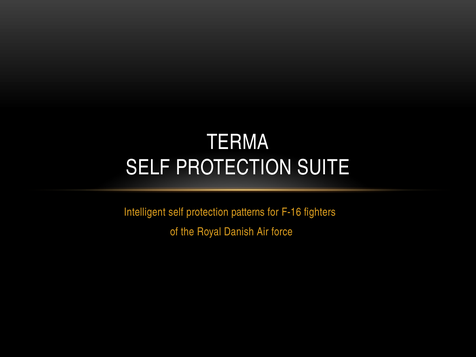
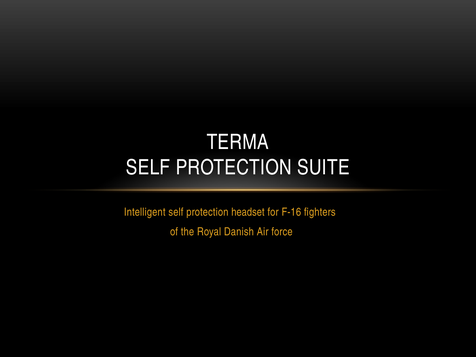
patterns: patterns -> headset (248, 212)
